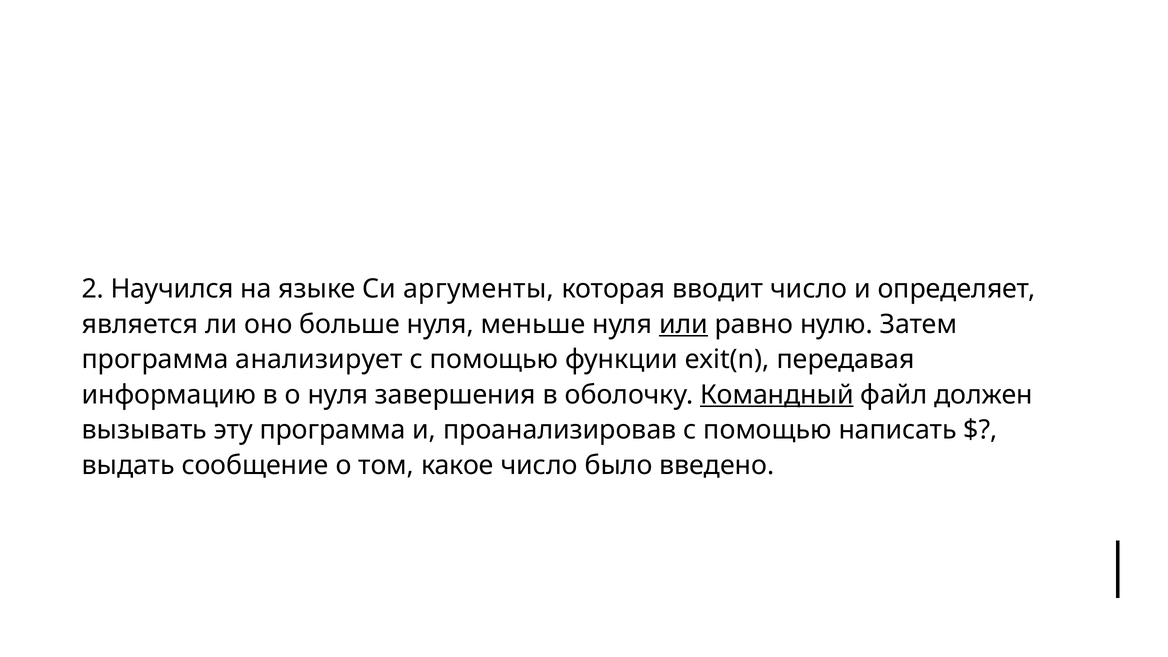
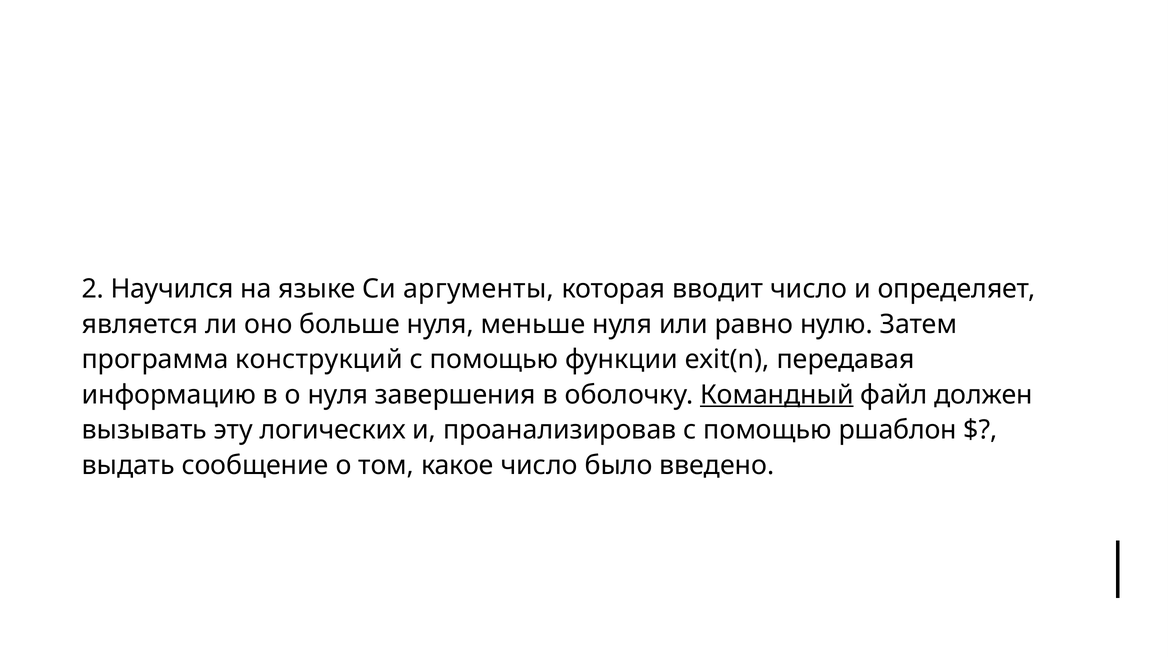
или underline: present -> none (683, 324)
анализирует: анализирует -> конструкций (319, 359)
эту программа: программа -> логических (333, 430)
написать: написать -> pшаблон (898, 430)
